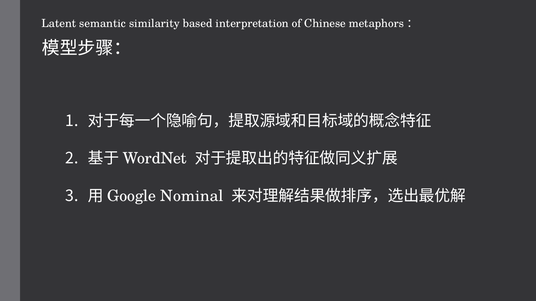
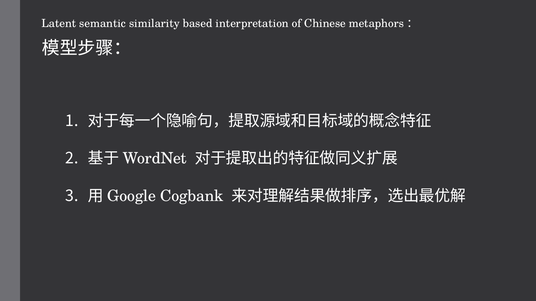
Nominal: Nominal -> Cogbank (192, 196)
